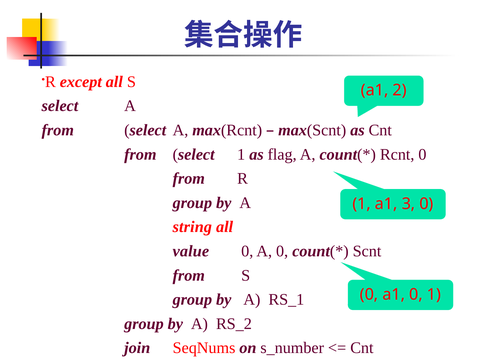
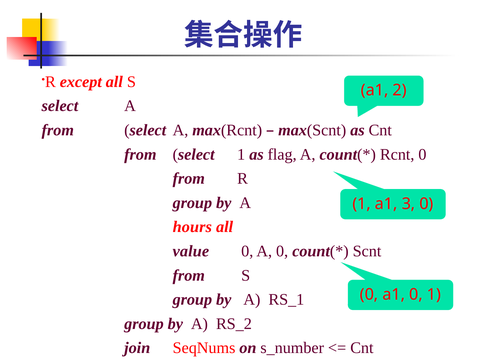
string: string -> hours (192, 227)
